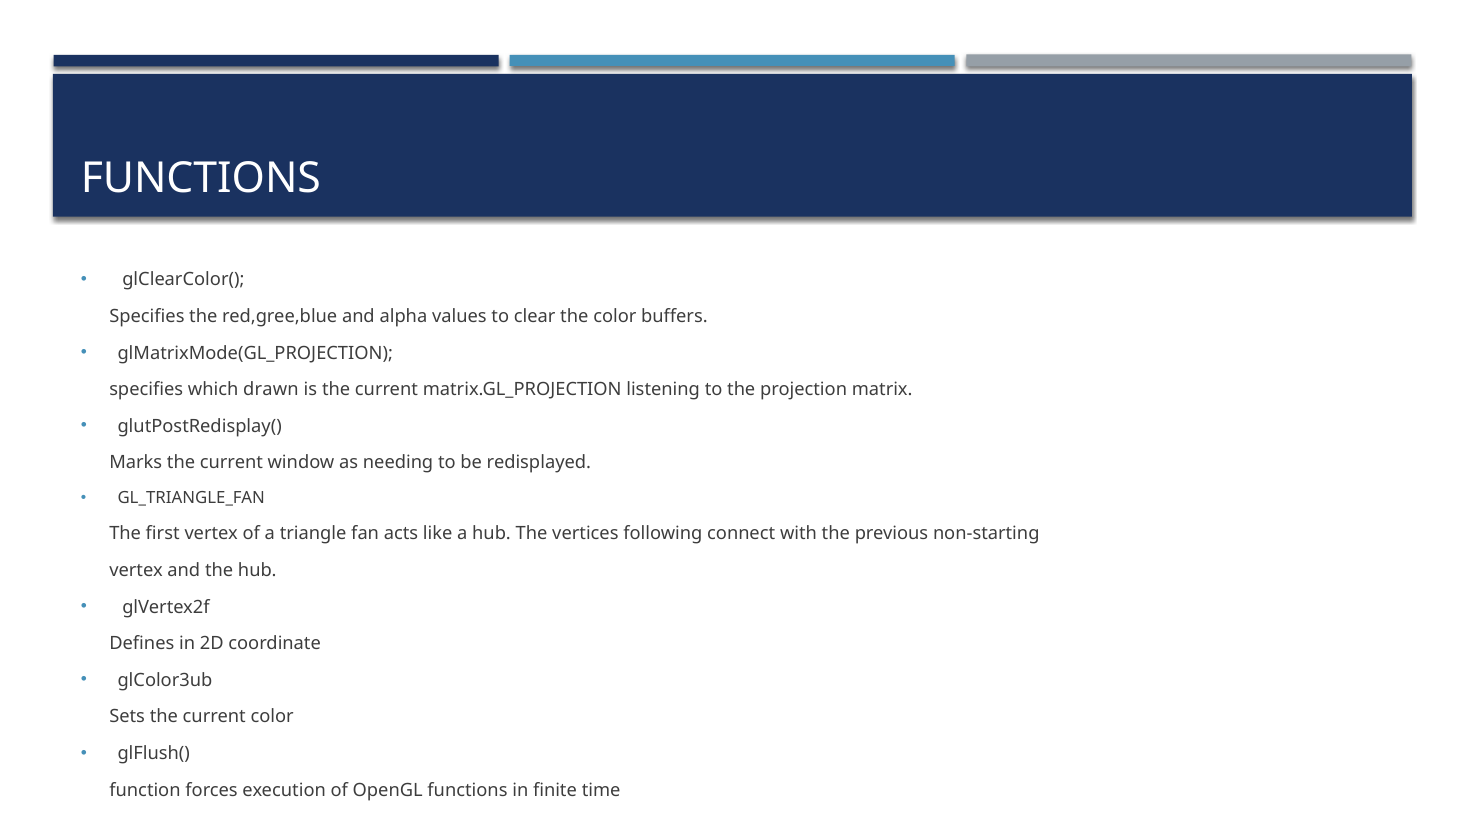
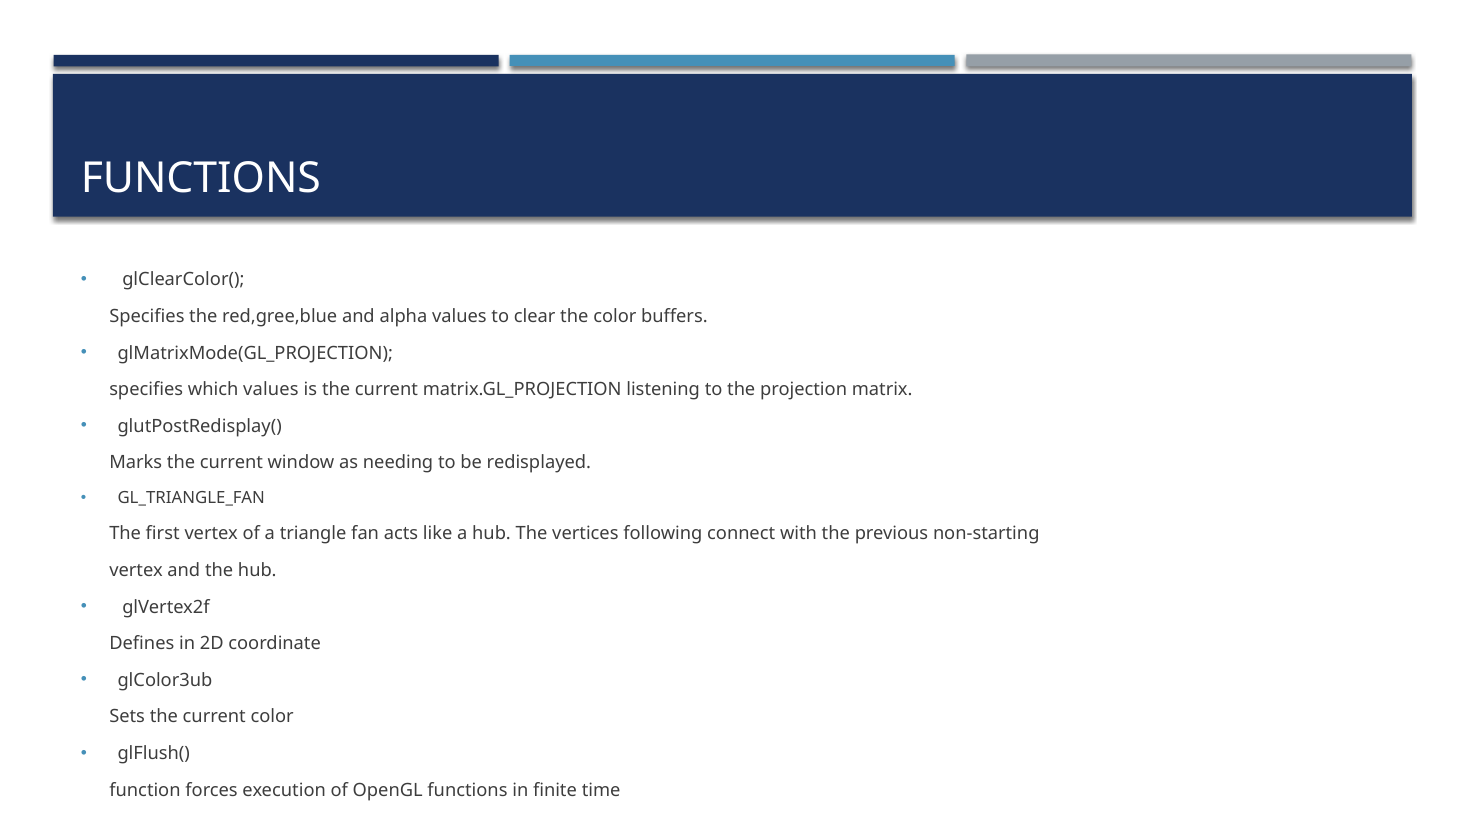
which drawn: drawn -> values (271, 390)
